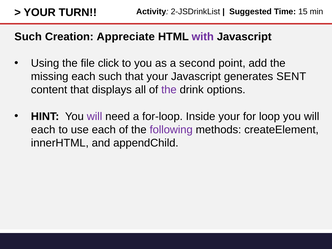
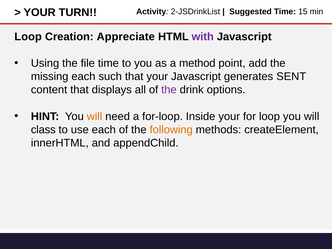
Such: Such -> Loop (28, 37)
file click: click -> time (108, 63)
second: second -> method (197, 63)
will colour: purple -> orange (95, 116)
each: each -> class (43, 130)
following colour: purple -> orange (171, 130)
